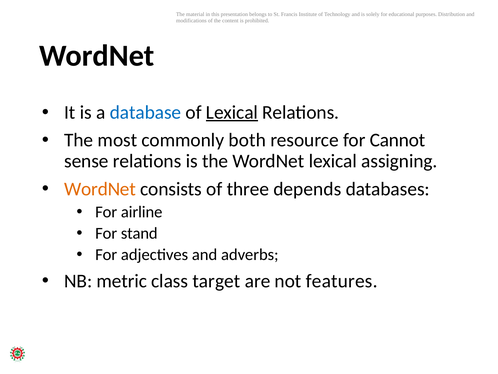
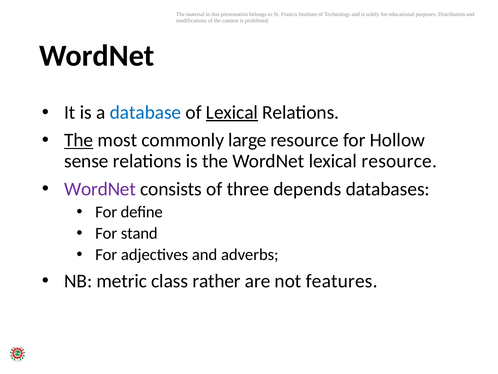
The underline: none -> present (79, 140)
both: both -> large (247, 140)
Cannot: Cannot -> Hollow (397, 140)
lexical assigning: assigning -> resource (399, 161)
WordNet colour: orange -> purple (100, 189)
airline: airline -> deﬁne (142, 212)
target: target -> rather (217, 281)
